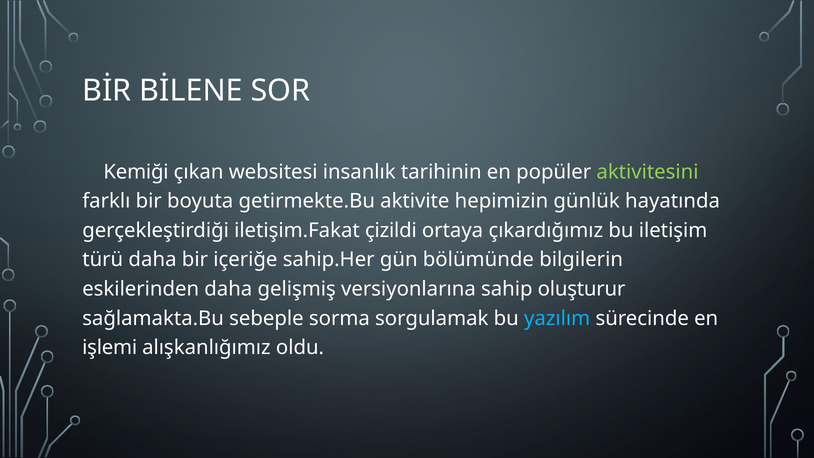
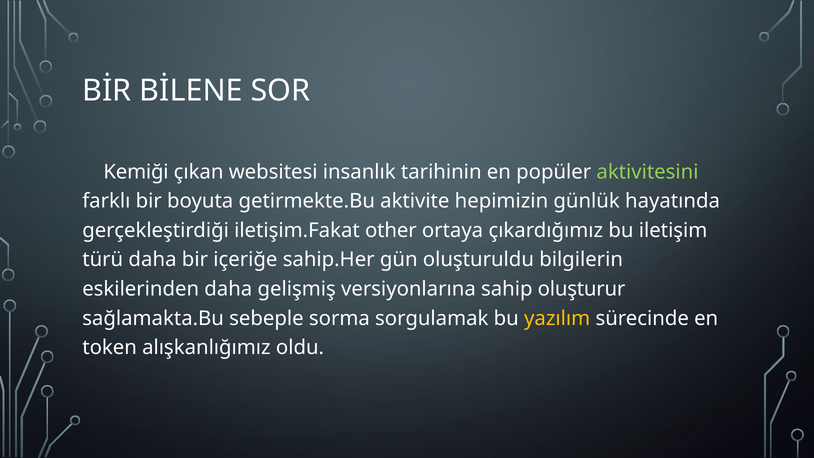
çizildi: çizildi -> other (391, 230)
bölümünde: bölümünde -> oluşturuldu (478, 260)
yazılım colour: light blue -> yellow (557, 318)
işlemi: işlemi -> token (110, 348)
